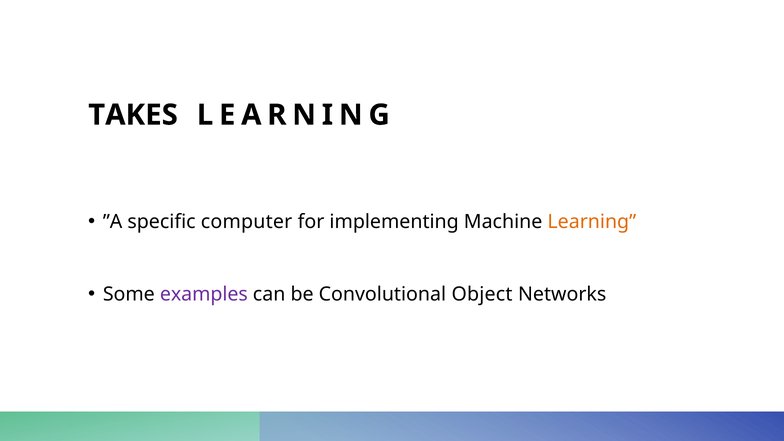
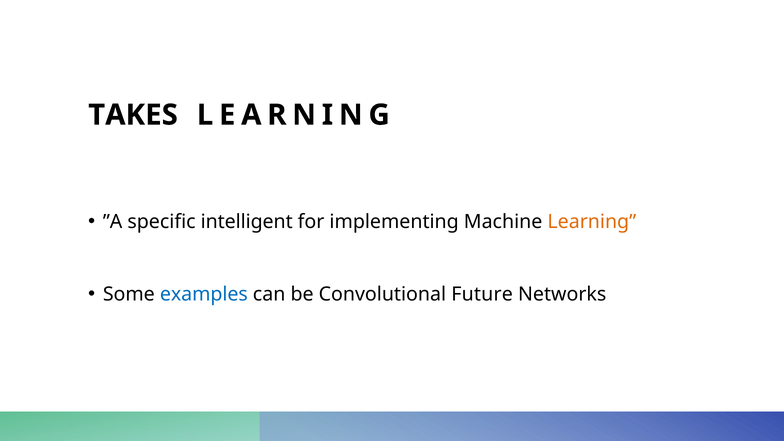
computer: computer -> intelligent (247, 222)
examples colour: purple -> blue (204, 295)
Object: Object -> Future (482, 295)
